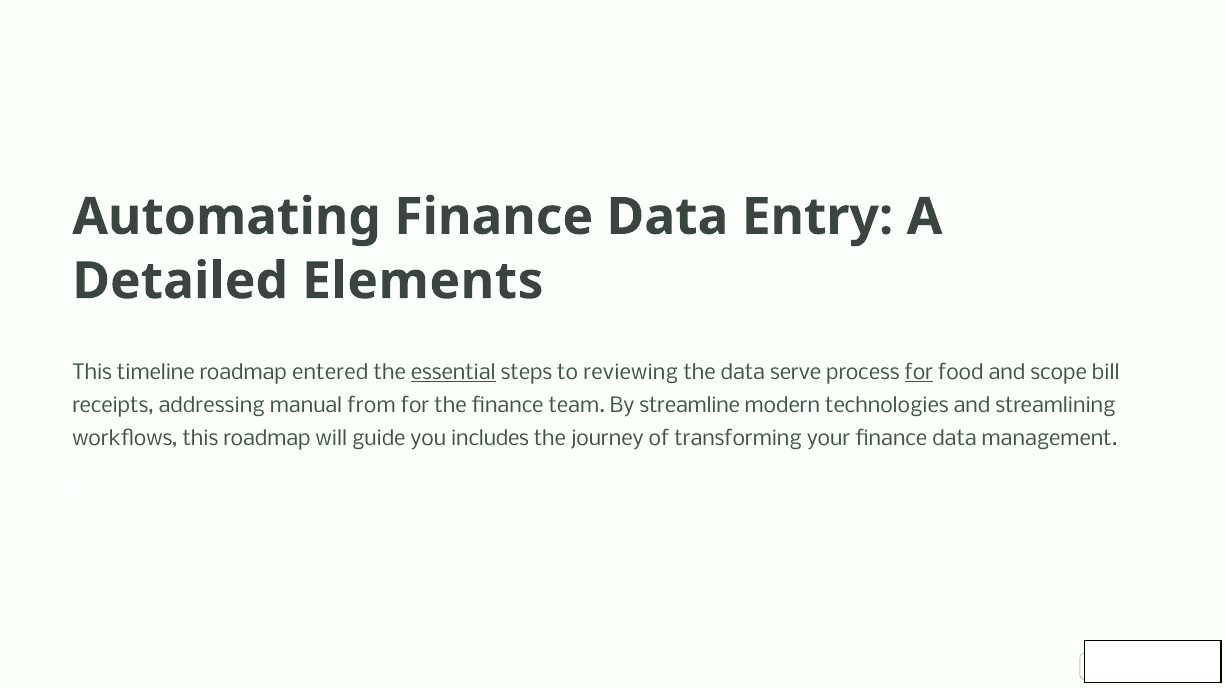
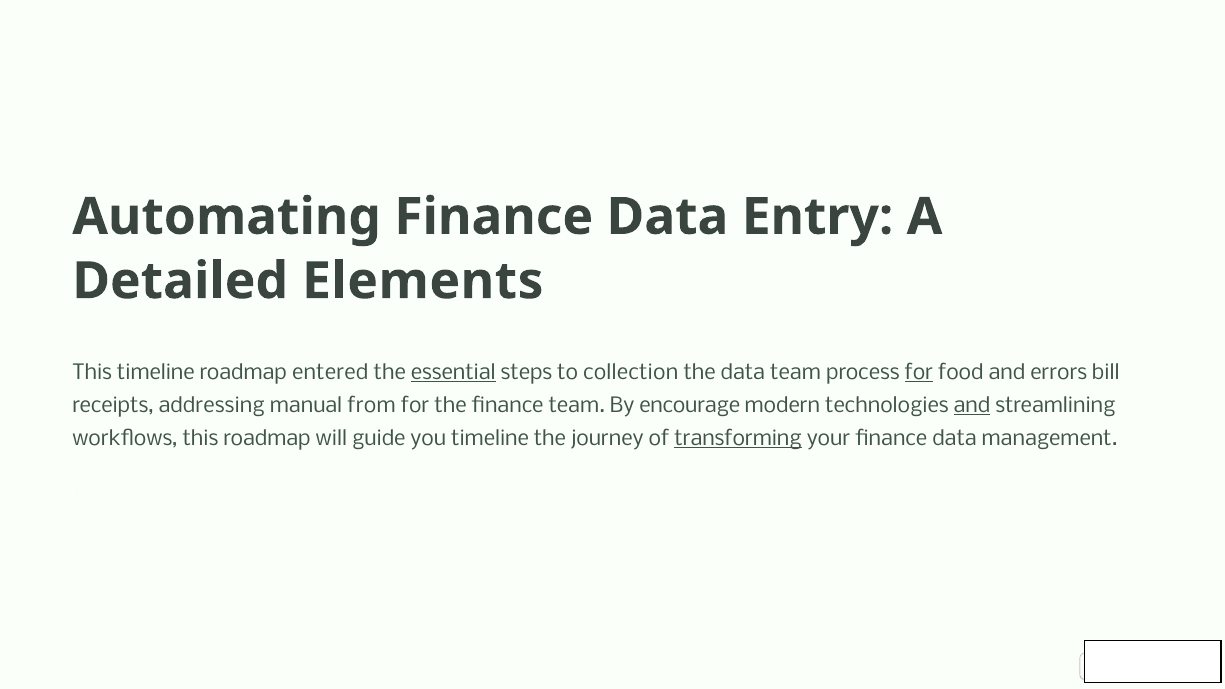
reviewing: reviewing -> collection (631, 373)
data serve: serve -> team (796, 373)
scope: scope -> errors (1059, 373)
streamline: streamline -> encourage (690, 406)
and underline: none -> present (972, 406)
you includes: includes -> timeline (490, 439)
transforming underline: none -> present (738, 439)
